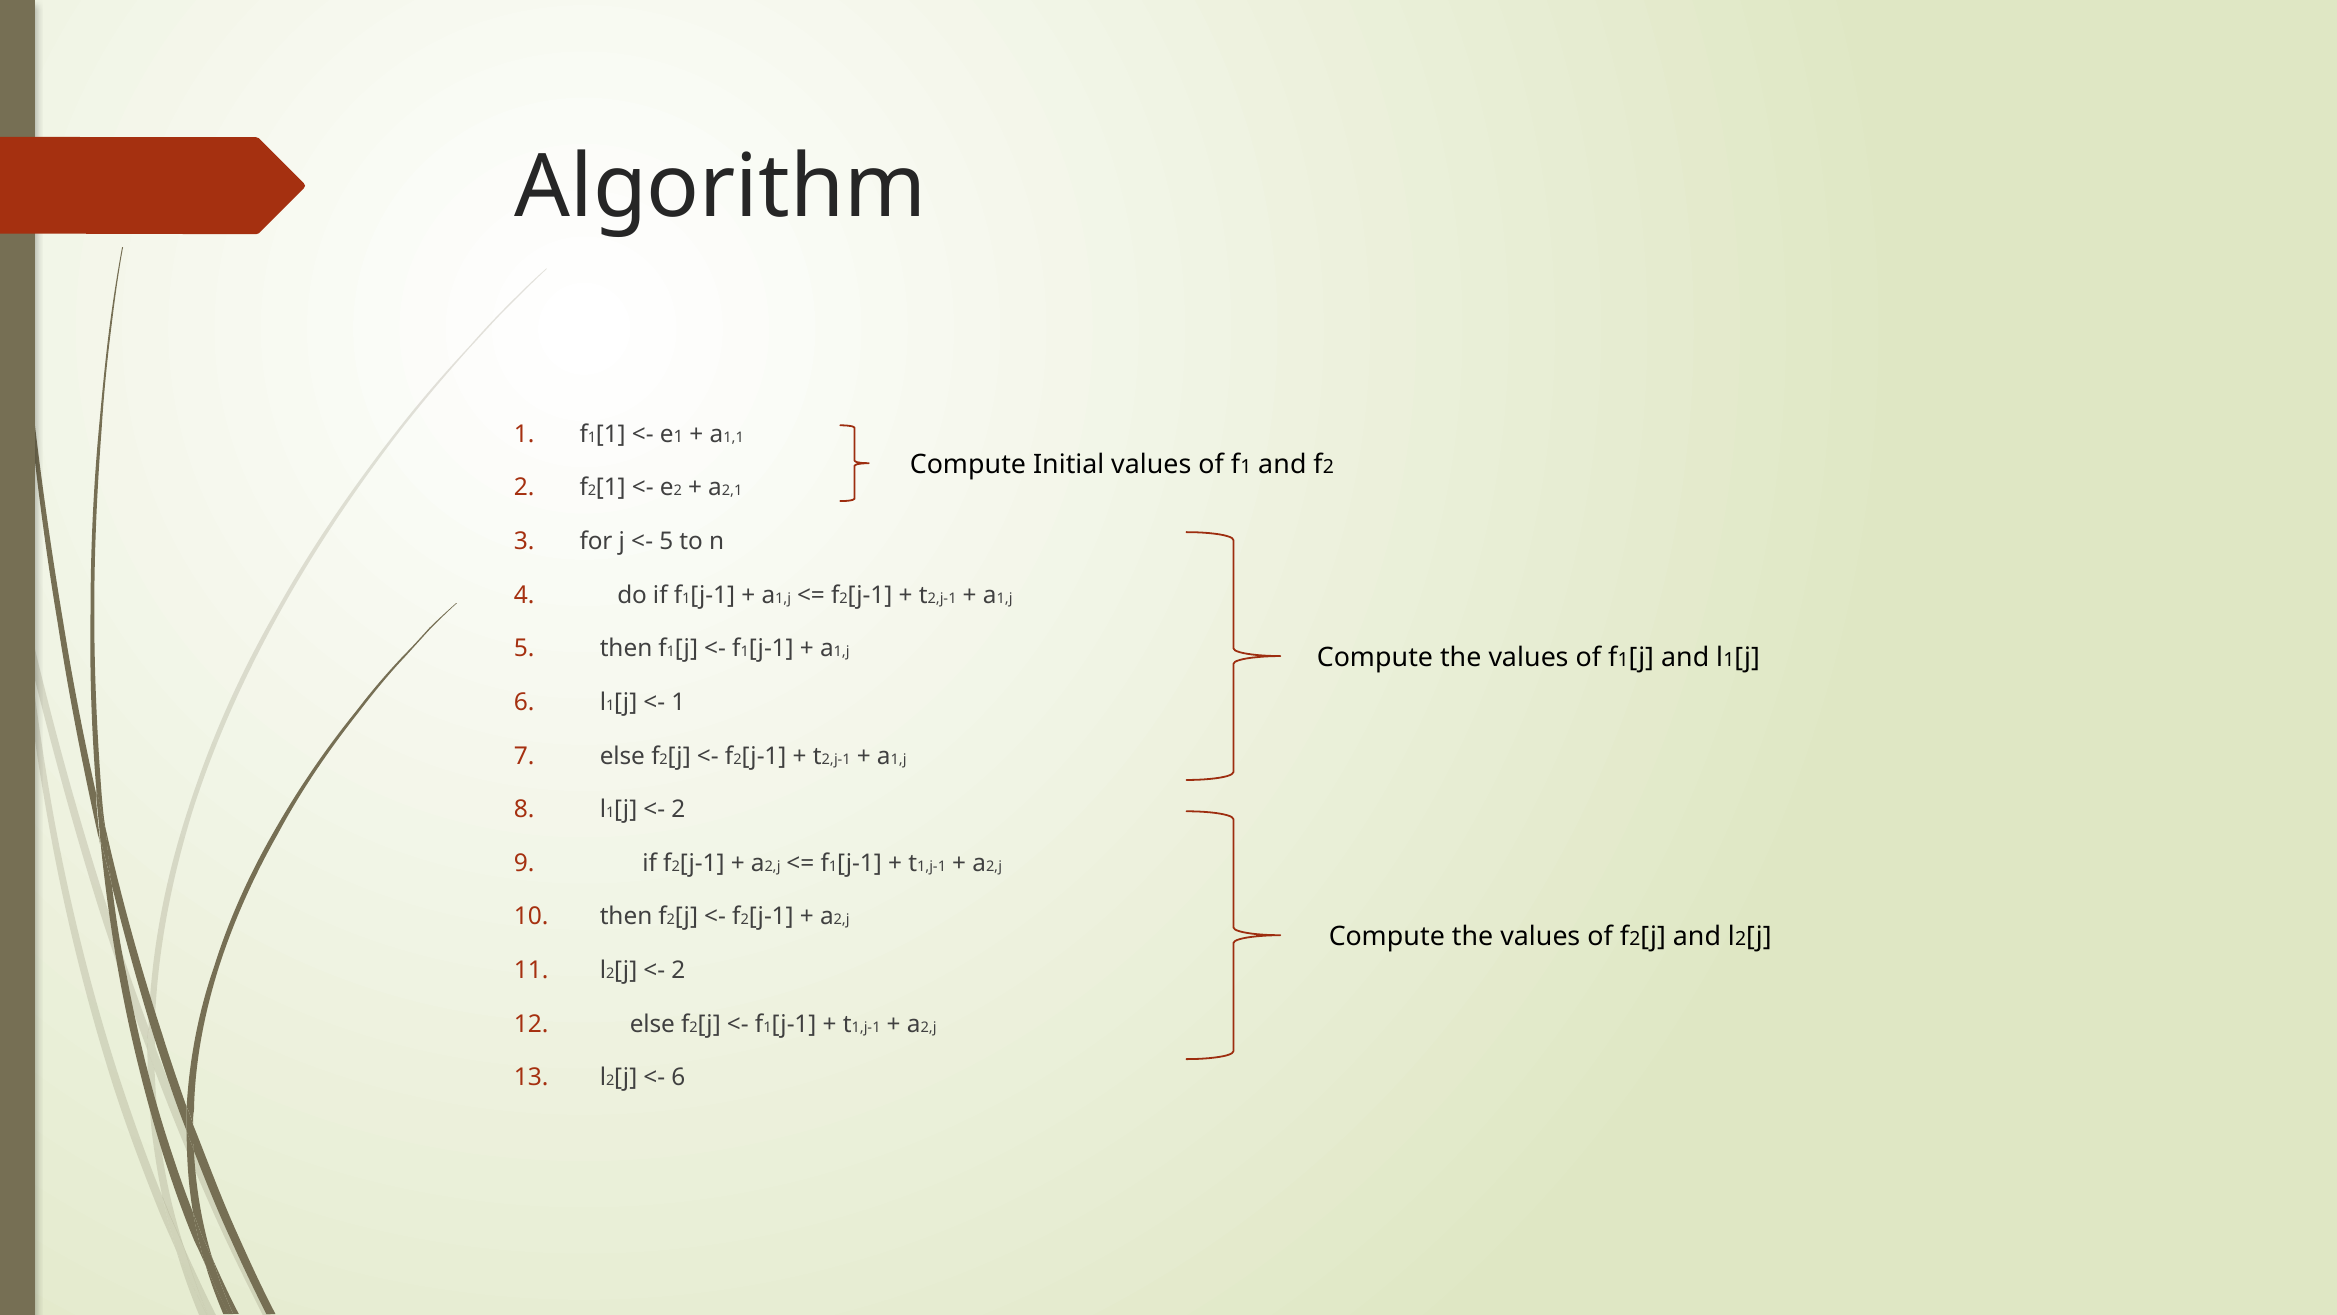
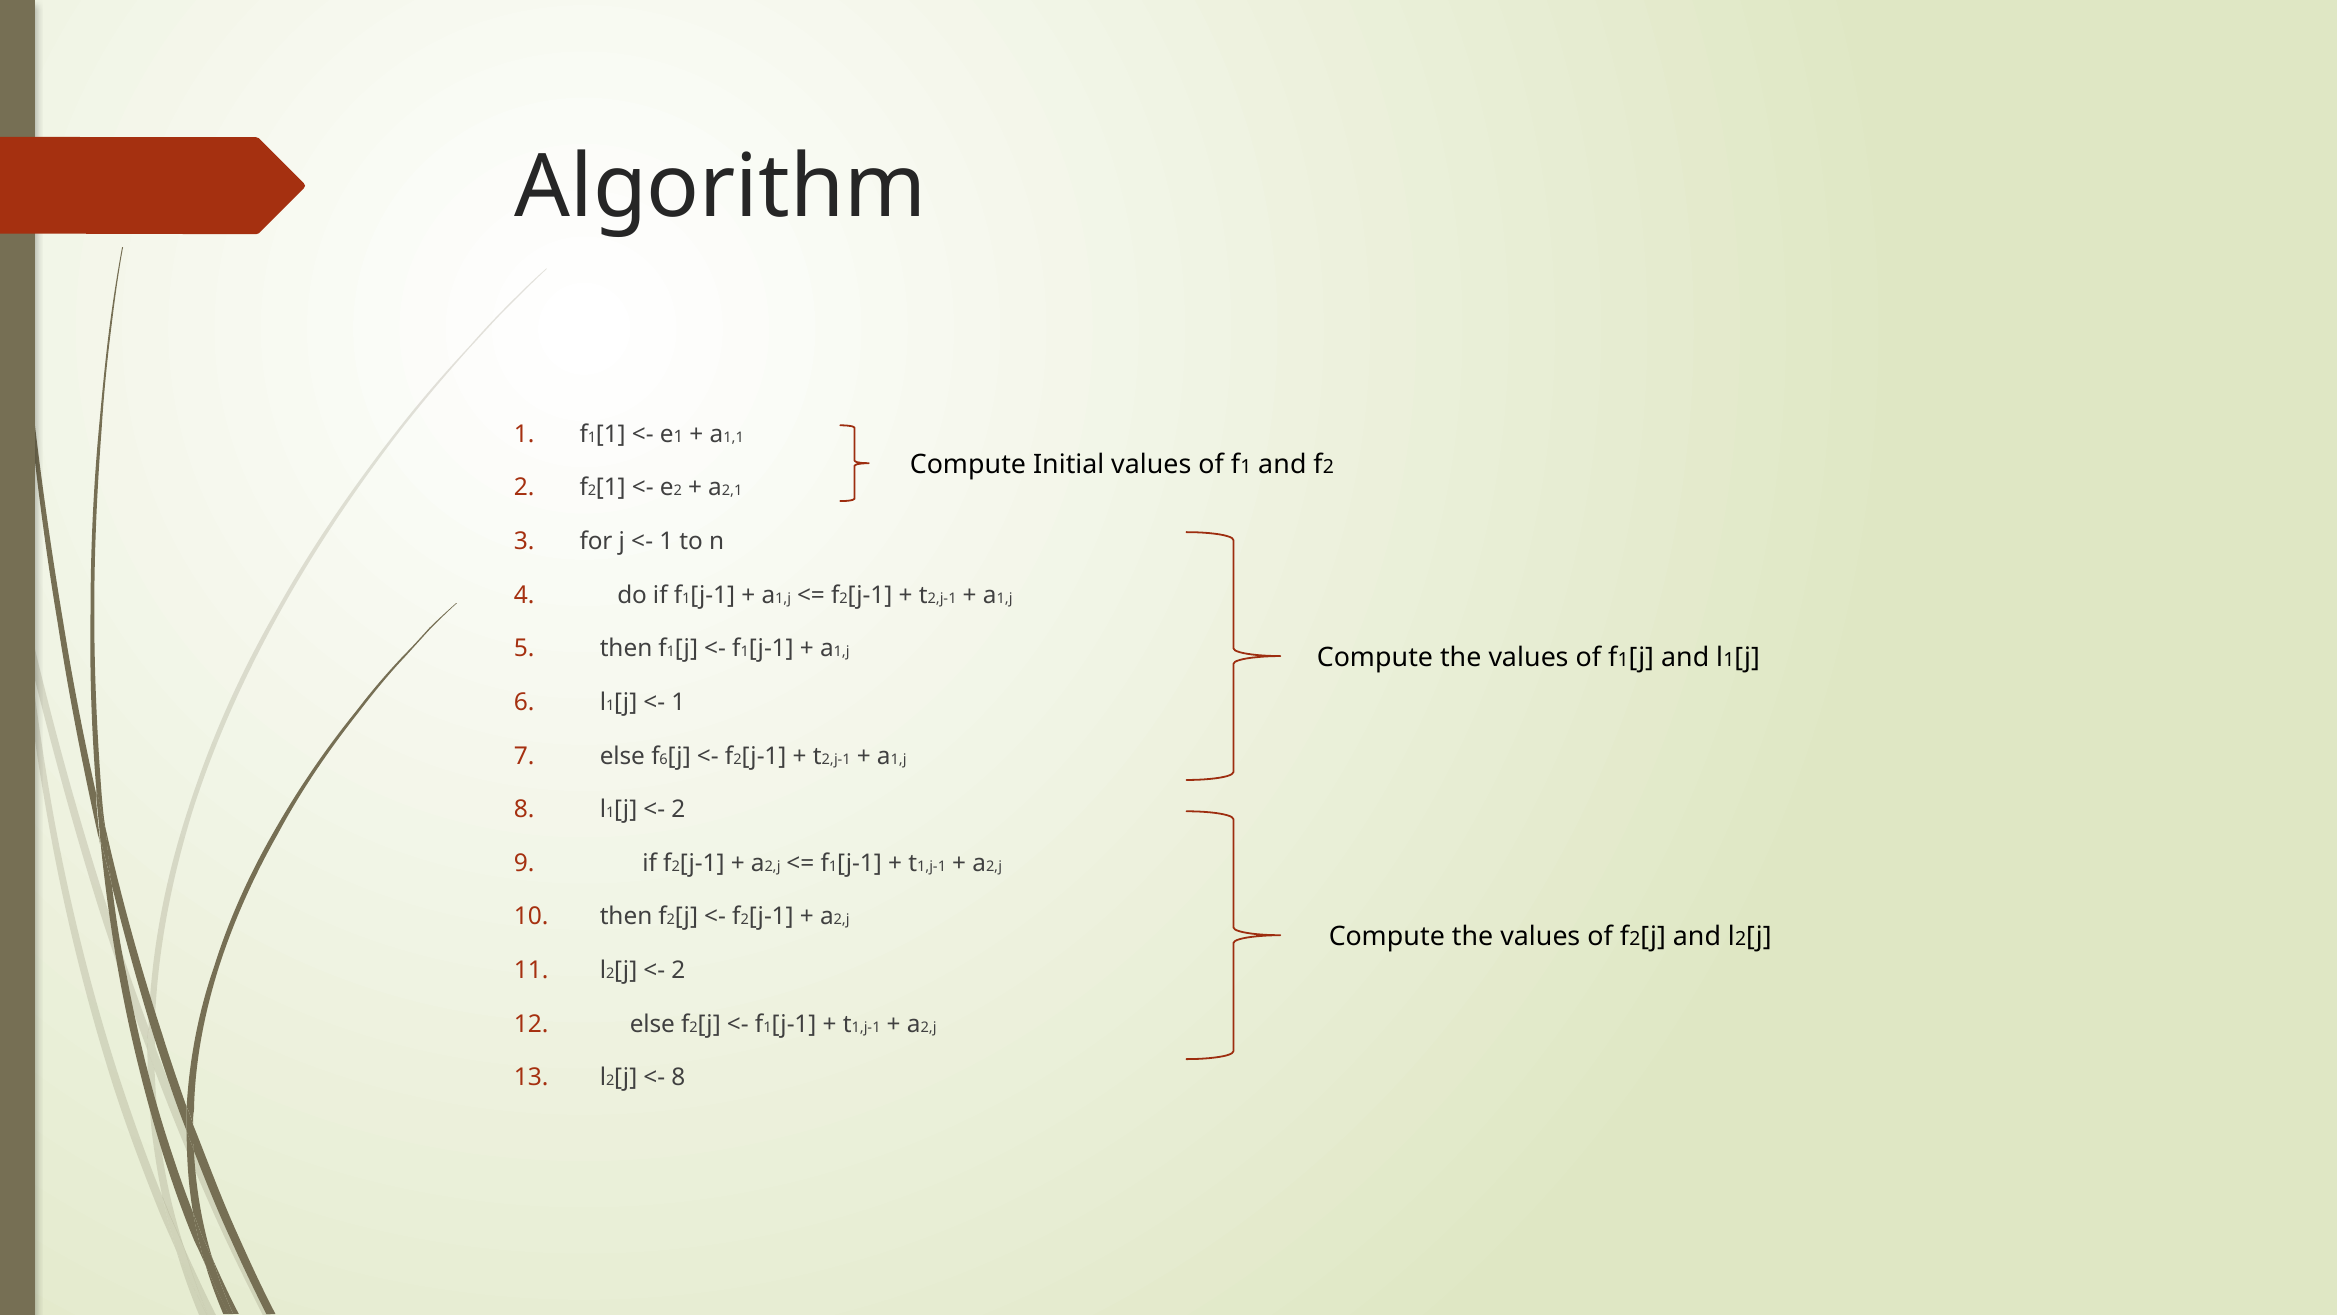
5: 5 -> 1 (666, 541)
2: 2 -> 6 (664, 759)
6: 6 -> 8 (678, 1077)
